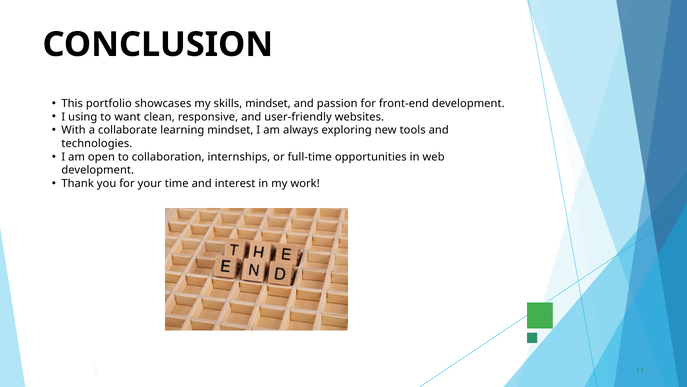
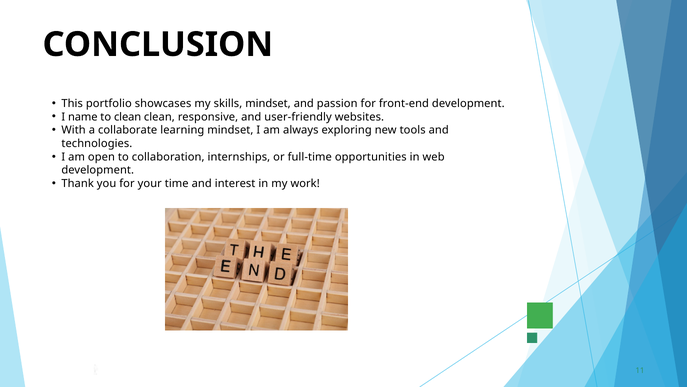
using: using -> name (83, 117)
to want: want -> clean (128, 117)
